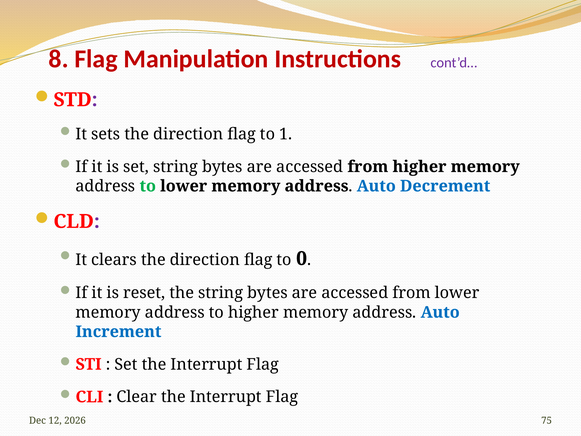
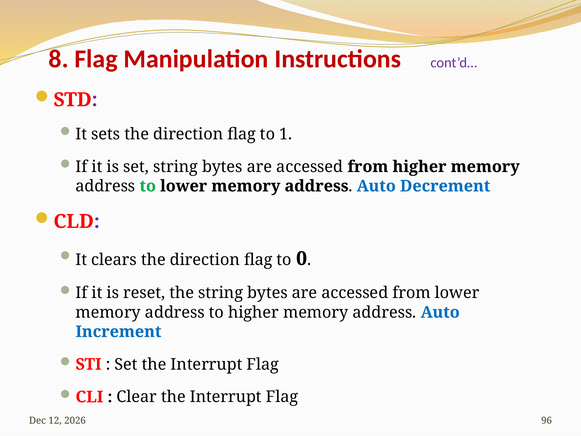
75: 75 -> 96 (547, 420)
